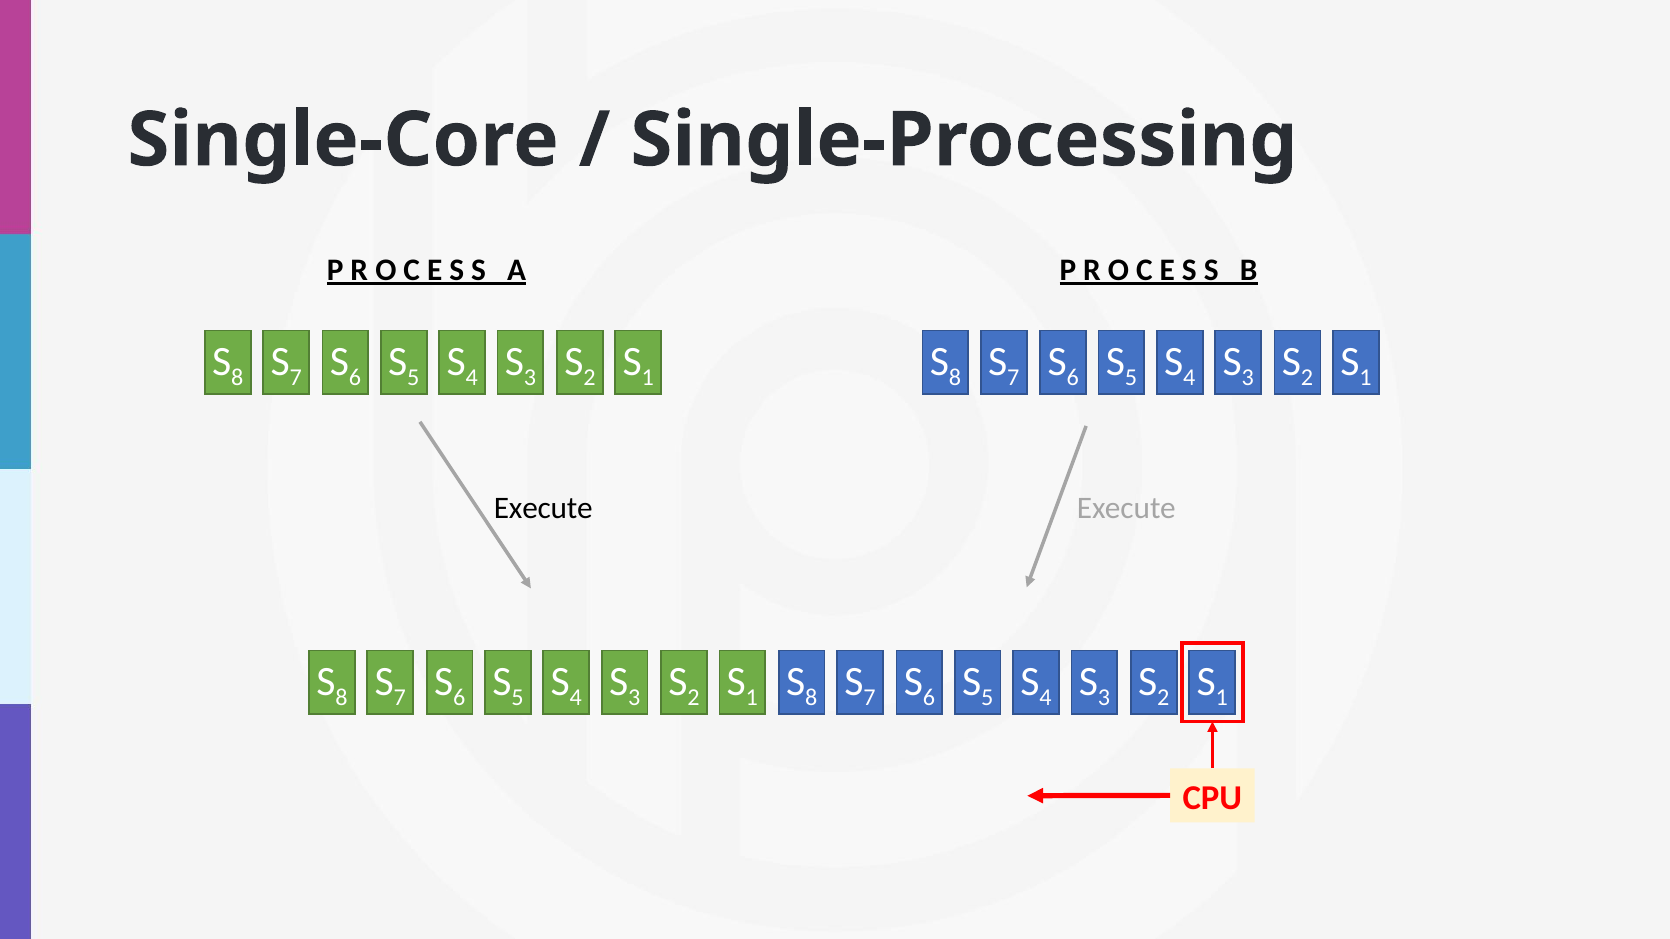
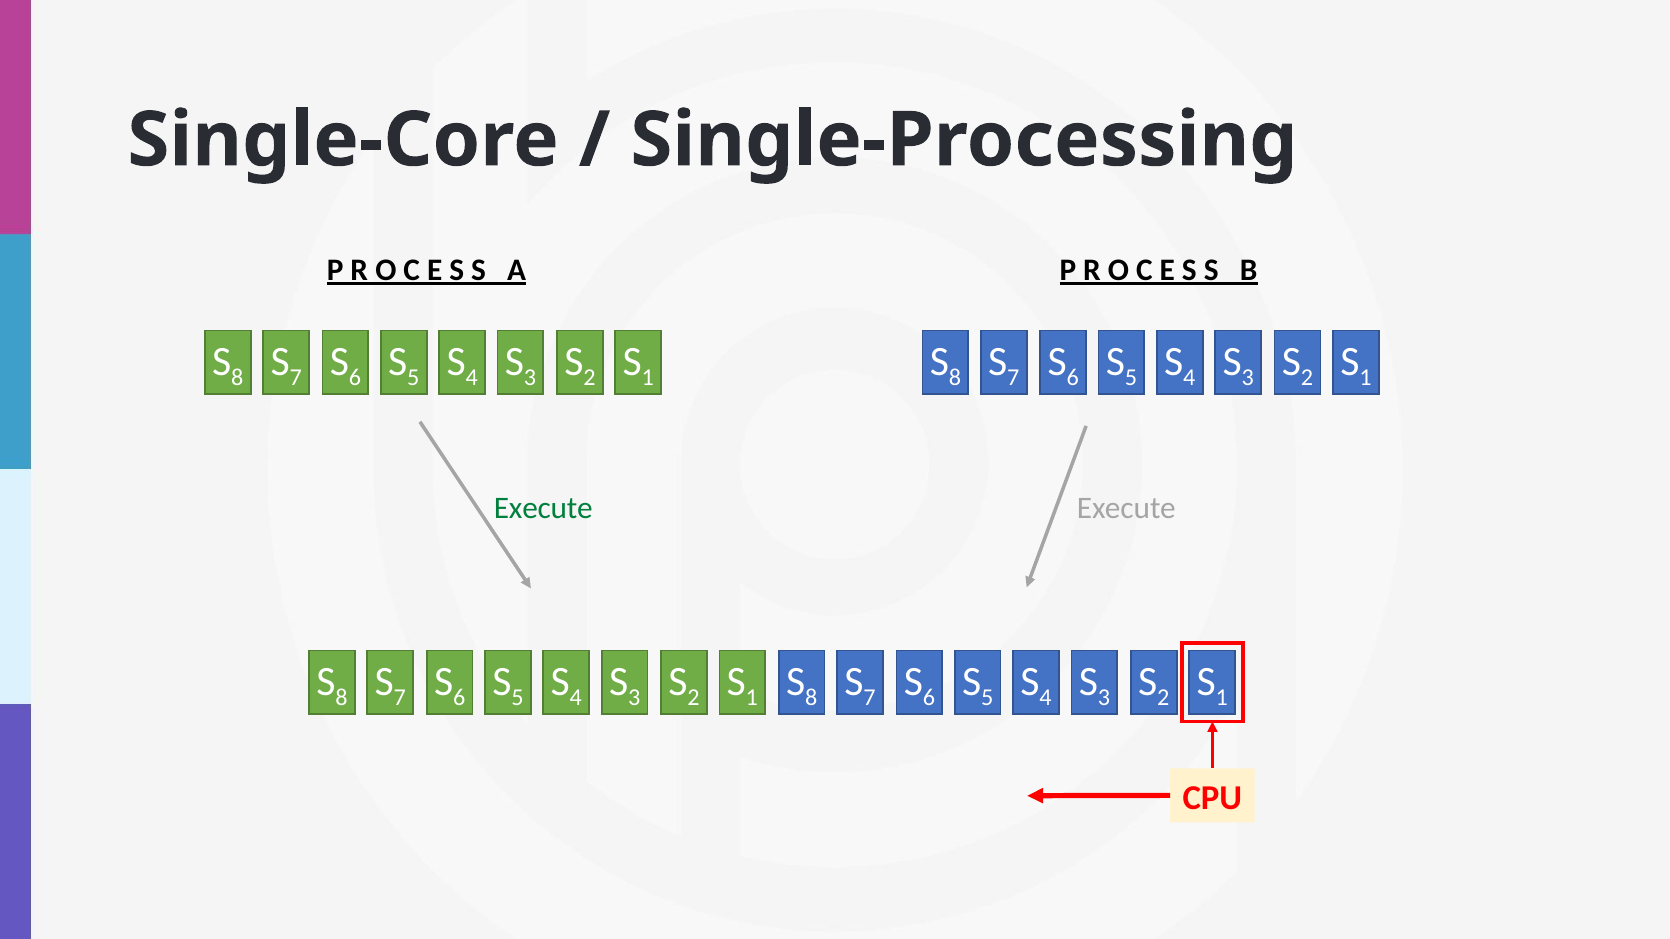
Execute colour: black -> green (543, 509)
